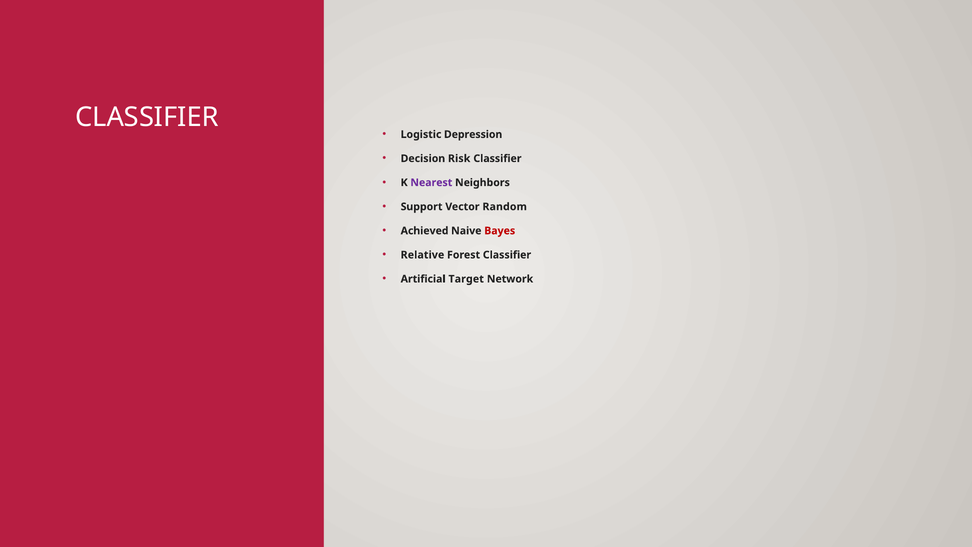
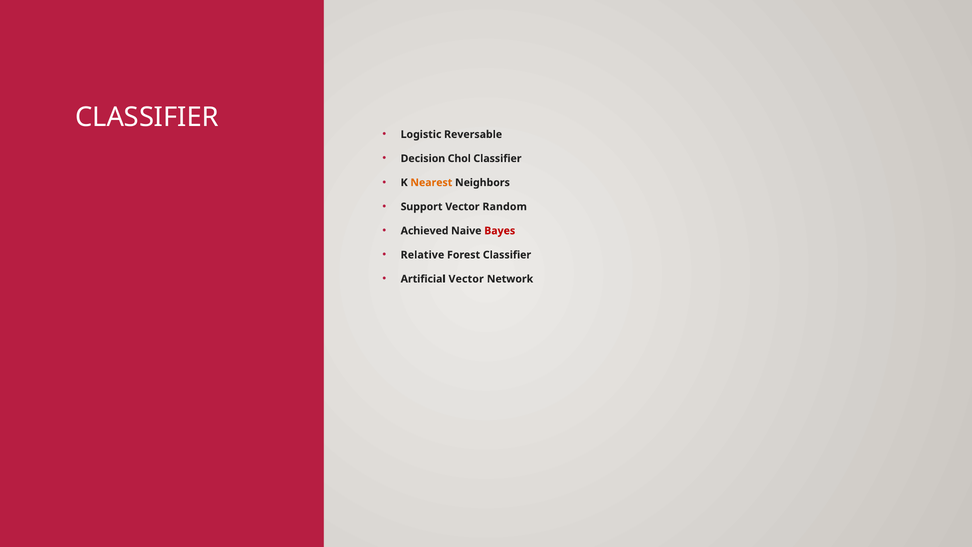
Depression: Depression -> Reversable (473, 134)
Risk: Risk -> Chol (459, 158)
Nearest colour: purple -> orange (431, 183)
Artificial Target: Target -> Vector (466, 279)
